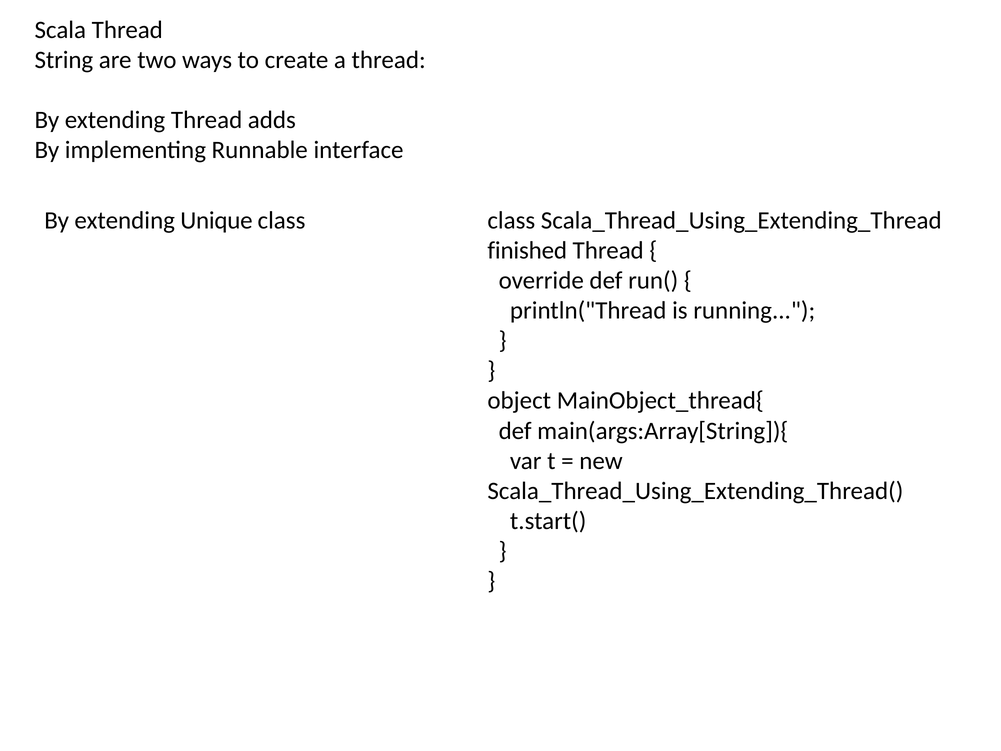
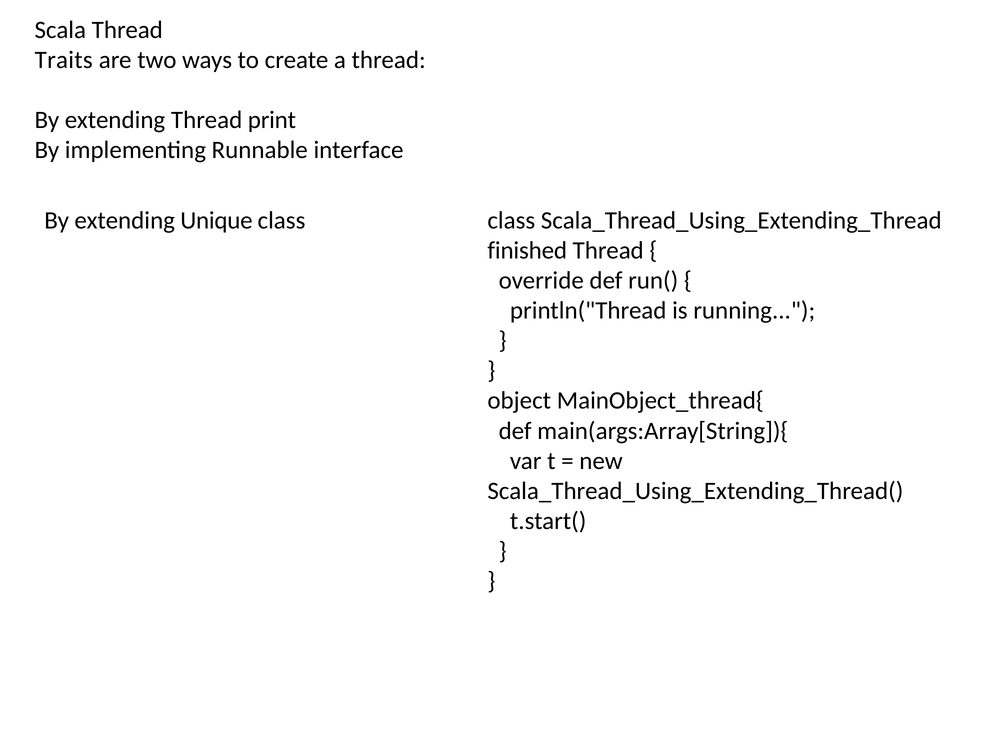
String: String -> Traits (64, 60)
adds: adds -> print (272, 120)
